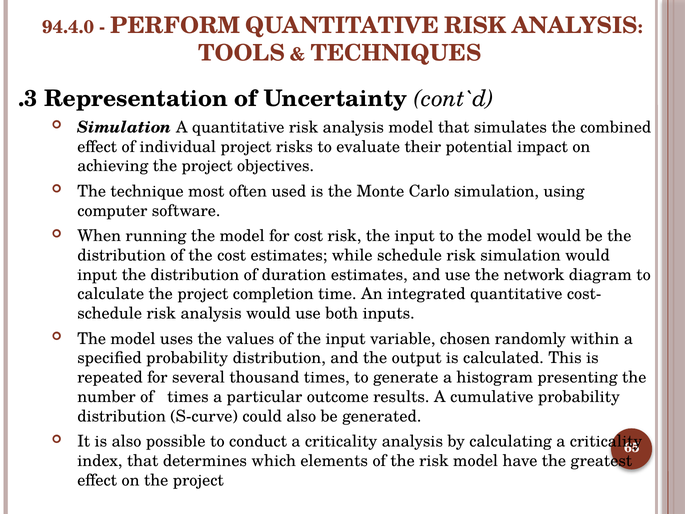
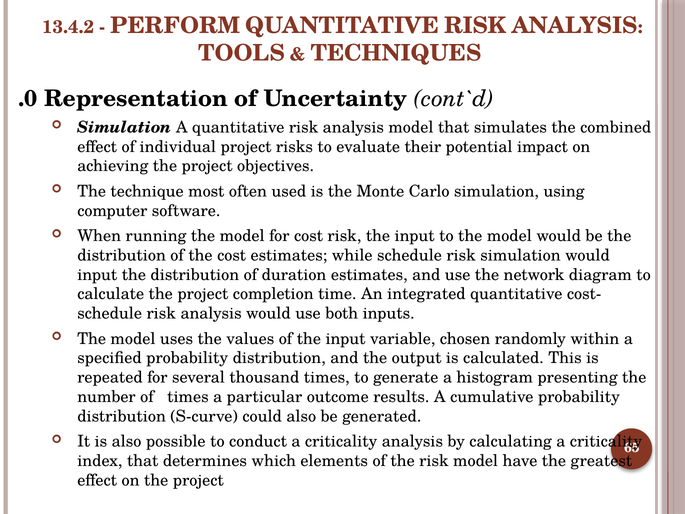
94.4.0: 94.4.0 -> 13.4.2 (68, 27)
.3: .3 -> .0 (28, 99)
